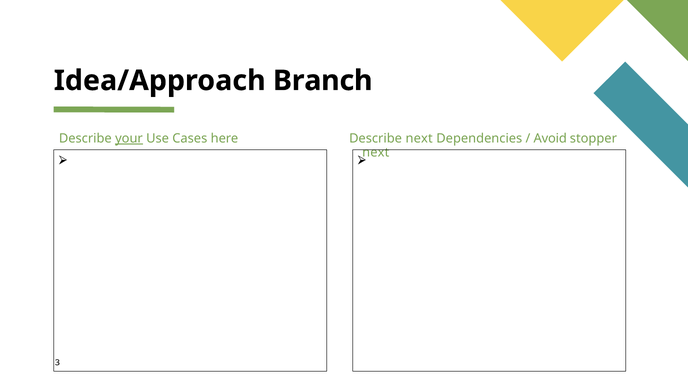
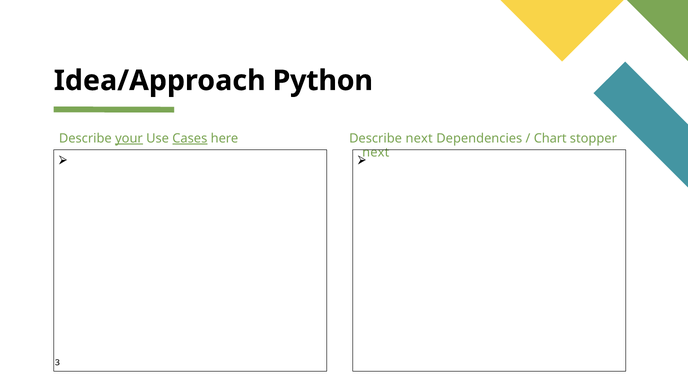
Branch: Branch -> Python (323, 81)
Avoid: Avoid -> Chart (550, 138)
Cases underline: none -> present (190, 138)
